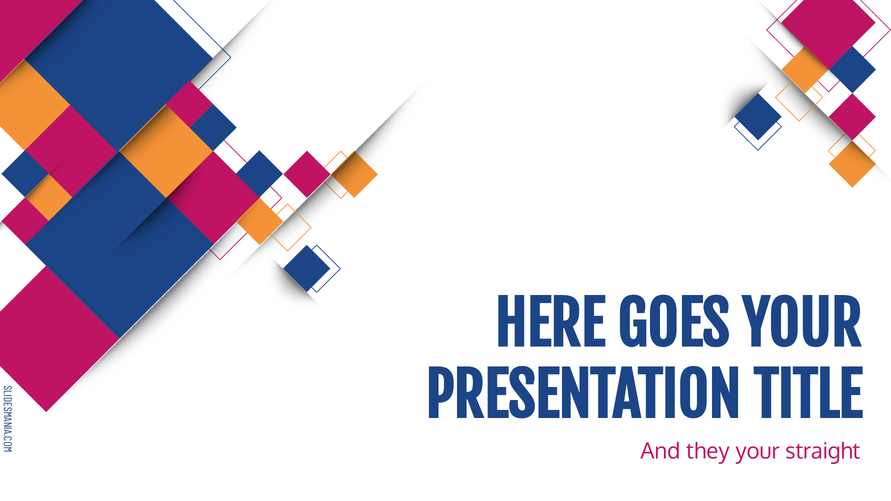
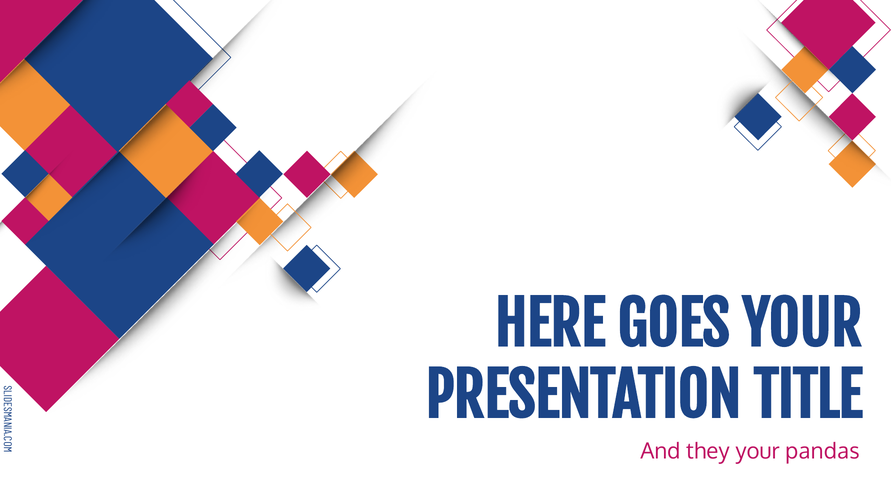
straight: straight -> pandas (822, 452)
